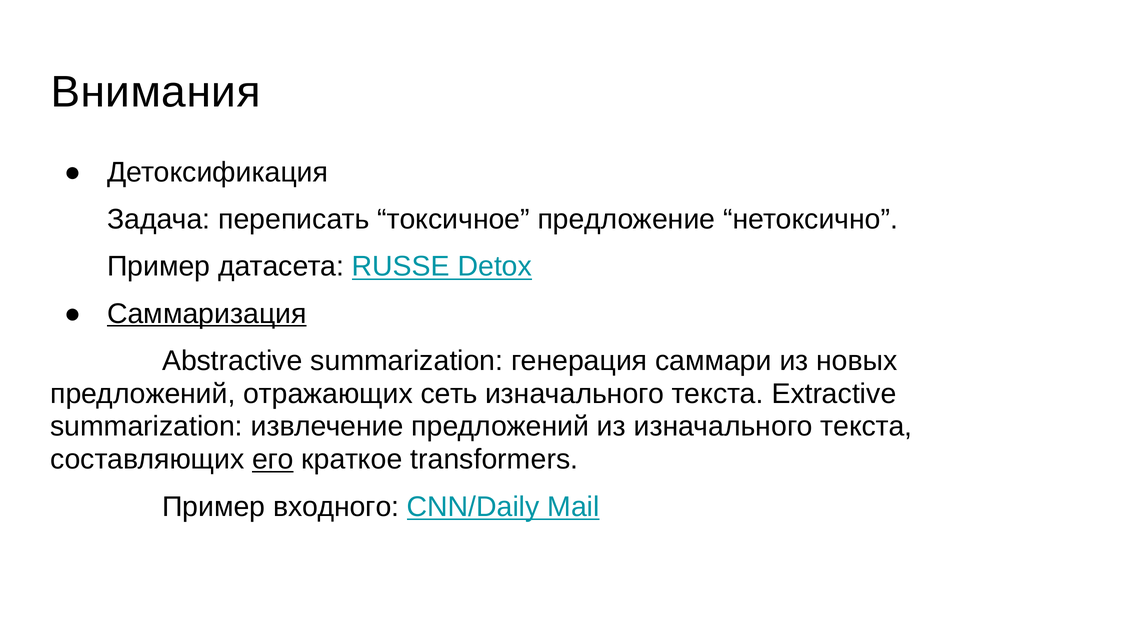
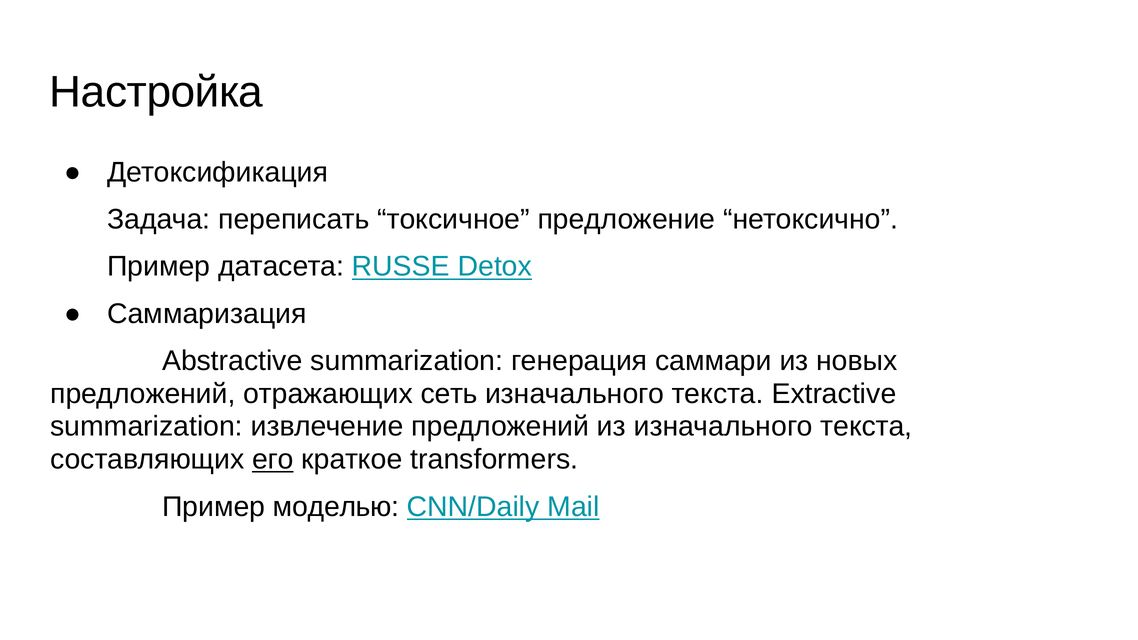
Внимания: Внимания -> Настройка (156, 92)
Саммаризация underline: present -> none (207, 314)
входного: входного -> моделью (336, 507)
